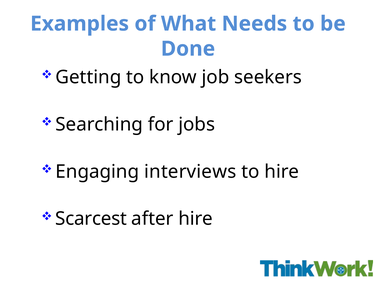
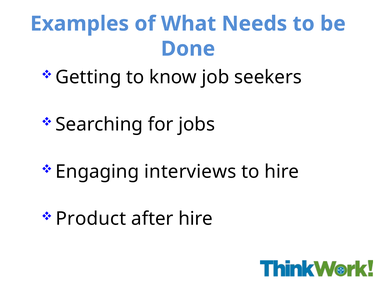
Scarcest: Scarcest -> Product (91, 219)
